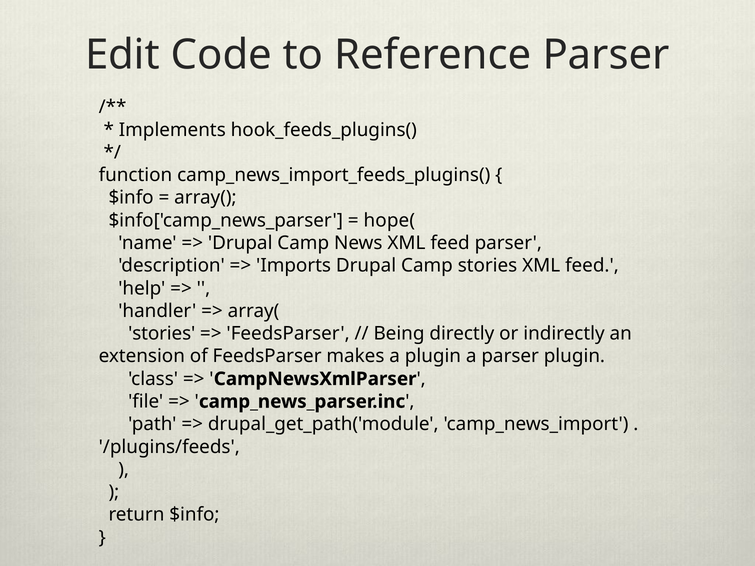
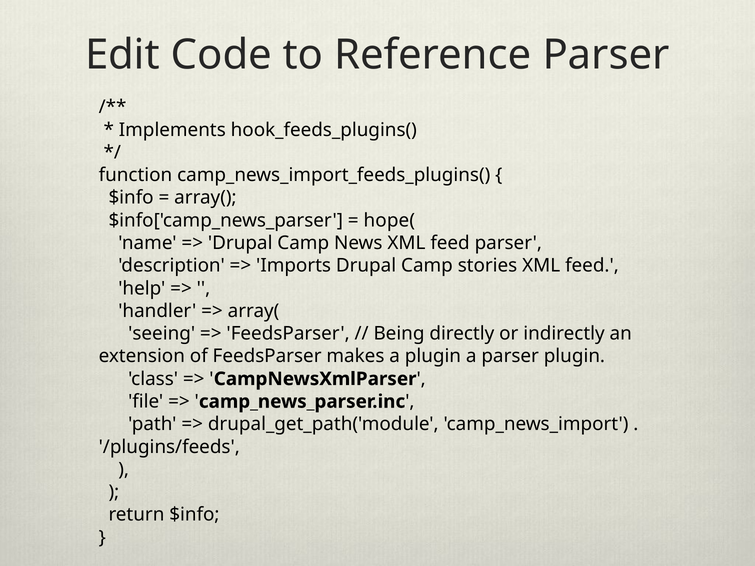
stories: stories -> seeing (162, 334)
